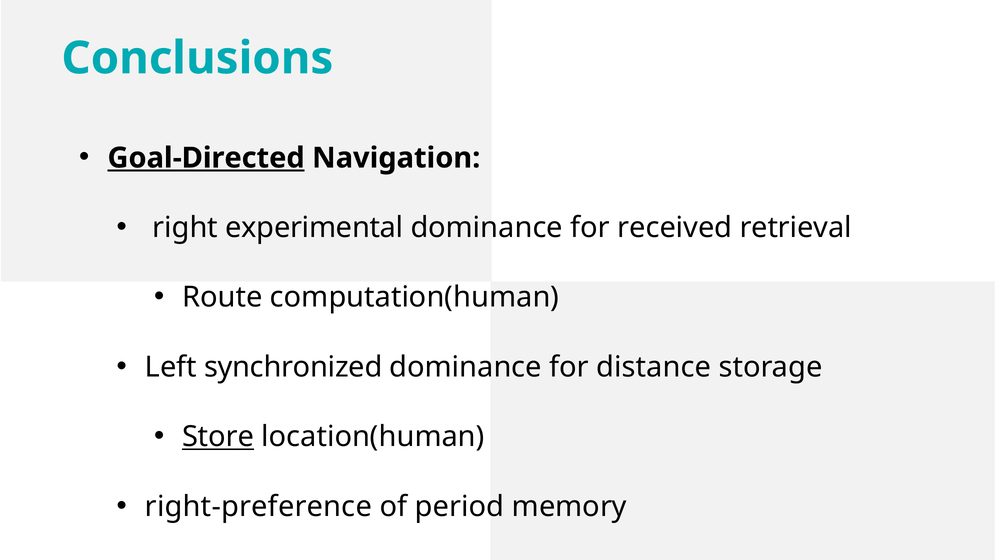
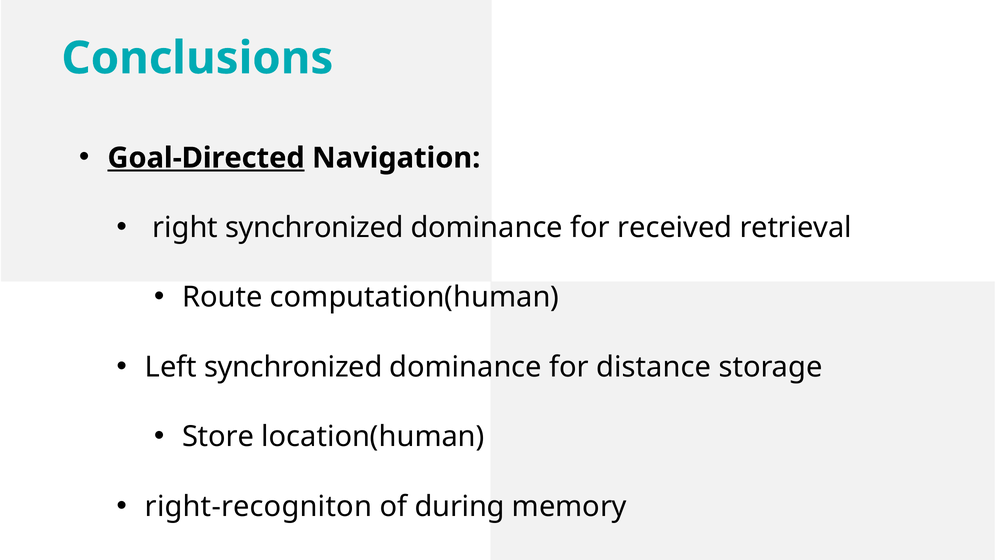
right experimental: experimental -> synchronized (314, 228)
Store underline: present -> none (218, 437)
right-preference: right-preference -> right-recogniton (258, 507)
period: period -> during (460, 507)
